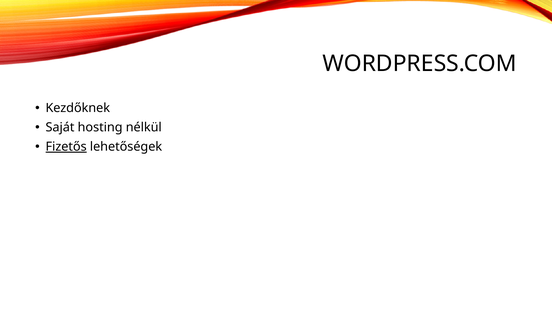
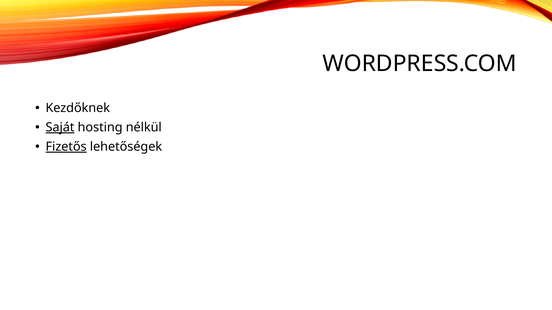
Saját underline: none -> present (60, 128)
